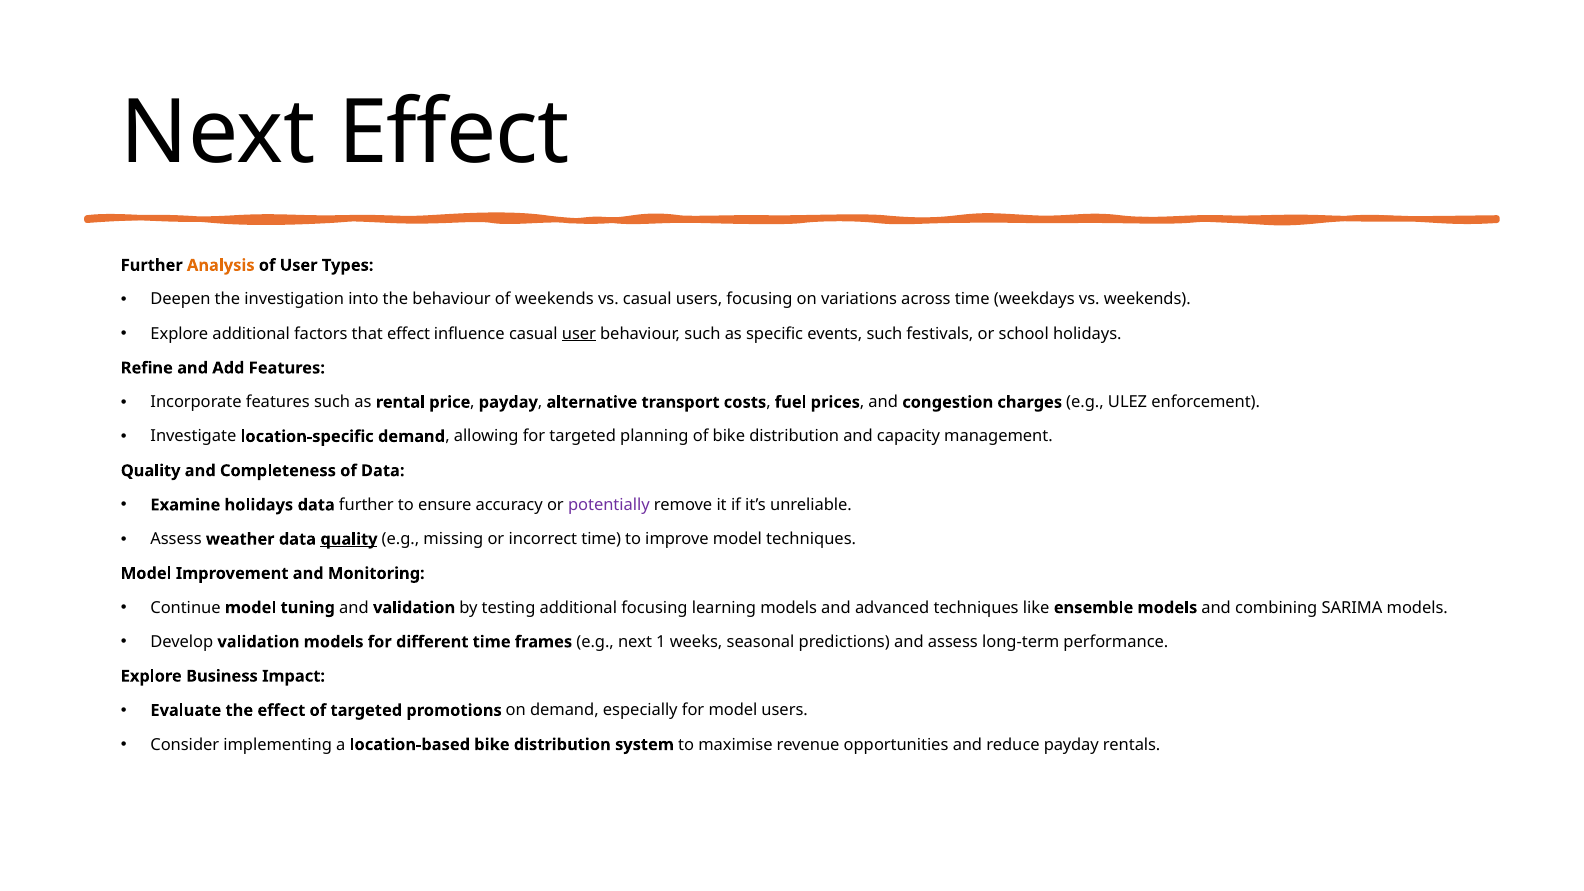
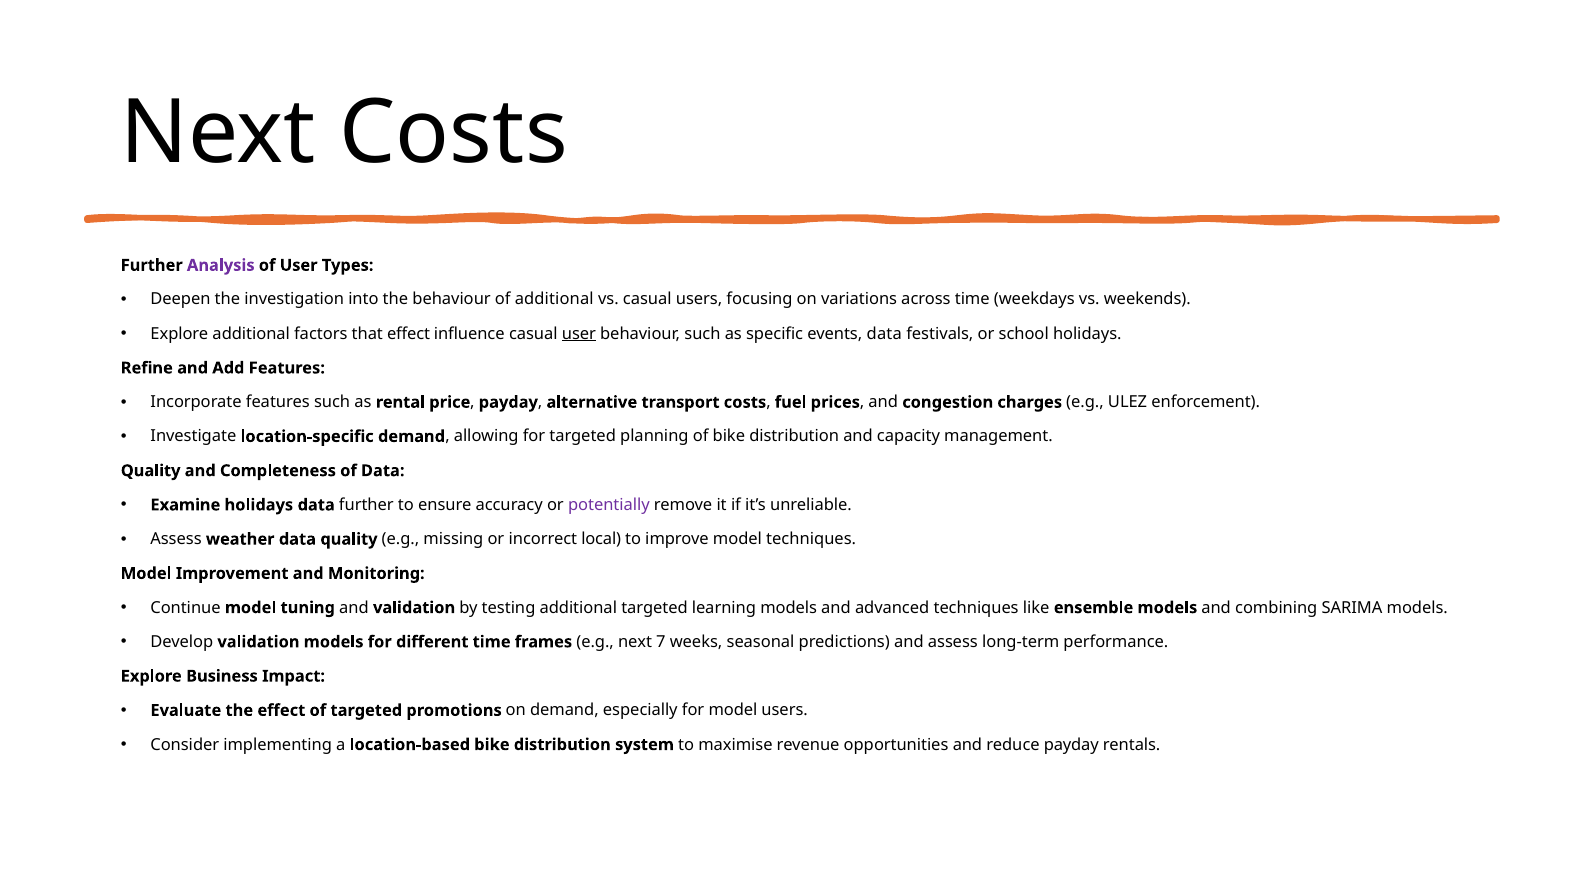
Next Effect: Effect -> Costs (453, 133)
Analysis colour: orange -> purple (221, 265)
of weekends: weekends -> additional (554, 300)
events such: such -> data (884, 334)
quality underline: present -> none (349, 539)
incorrect time: time -> local (601, 539)
additional focusing: focusing -> targeted (654, 608)
1: 1 -> 7 (661, 642)
